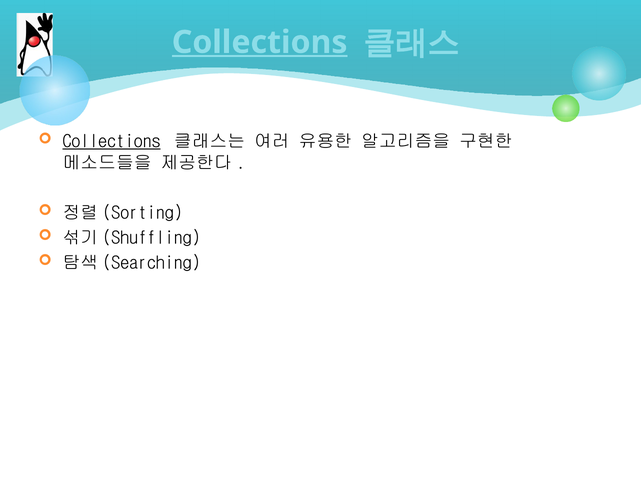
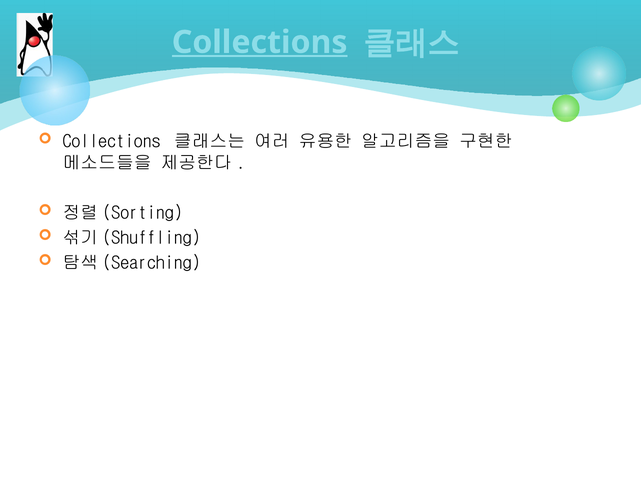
Collections underline: present -> none (112, 141)
